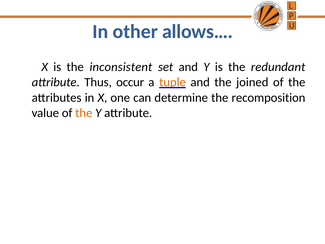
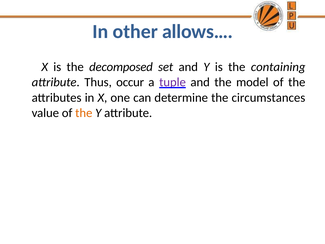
inconsistent: inconsistent -> decomposed (121, 67)
redundant: redundant -> containing (278, 67)
tuple colour: orange -> purple (173, 82)
joined: joined -> model (252, 82)
recomposition: recomposition -> circumstances (268, 98)
